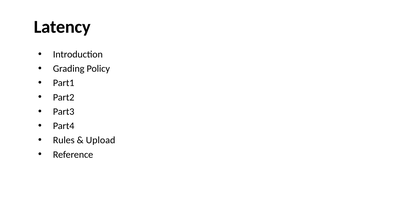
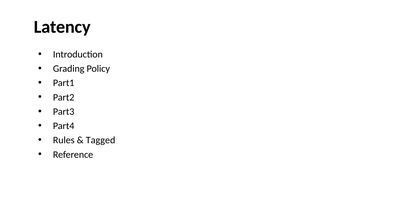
Upload: Upload -> Tagged (101, 140)
